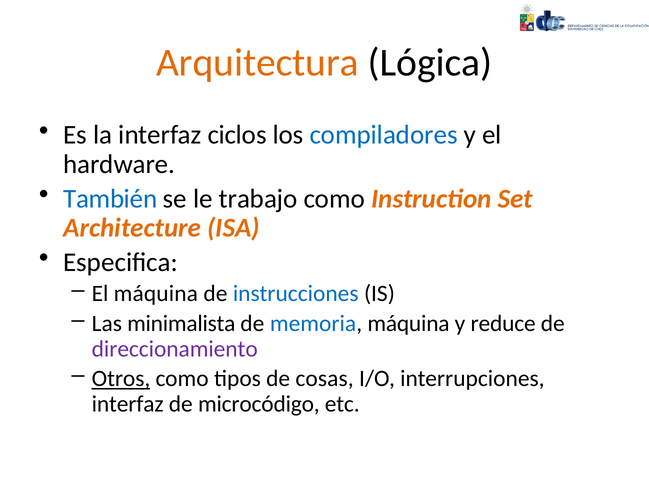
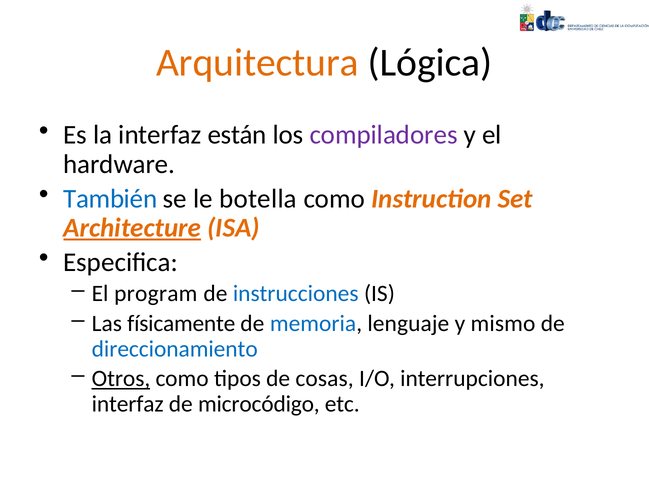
ciclos: ciclos -> están (237, 135)
compiladores colour: blue -> purple (384, 135)
trabajo: trabajo -> botella (258, 199)
Architecture underline: none -> present (132, 228)
El máquina: máquina -> program (156, 293)
minimalista: minimalista -> físicamente (181, 323)
memoria máquina: máquina -> lenguaje (408, 323)
reduce: reduce -> mismo (503, 323)
direccionamiento colour: purple -> blue (175, 349)
